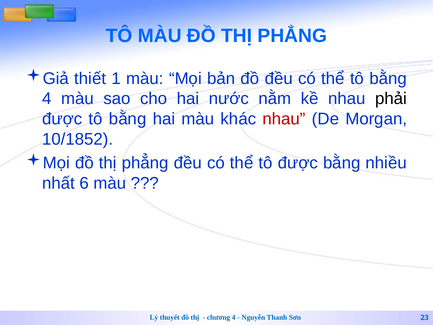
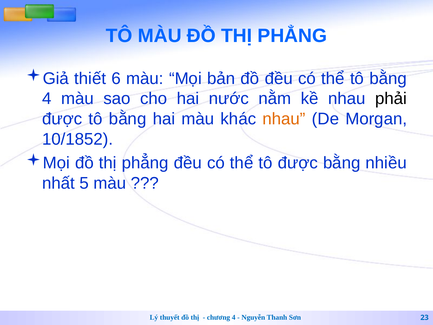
1: 1 -> 6 (116, 78)
nhau colour: red -> orange (284, 119)
6: 6 -> 5 (84, 183)
